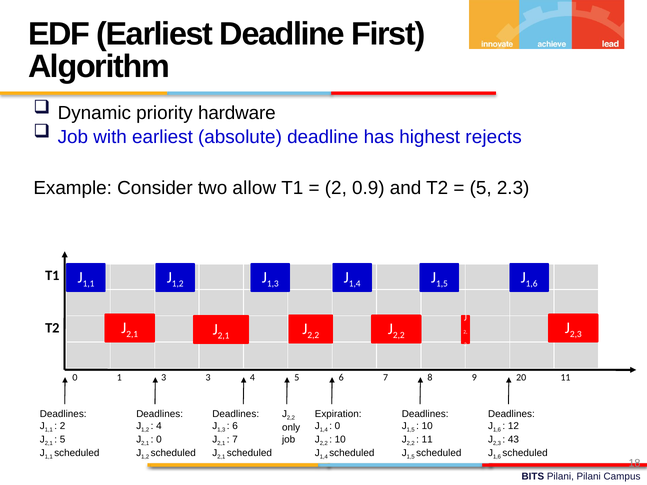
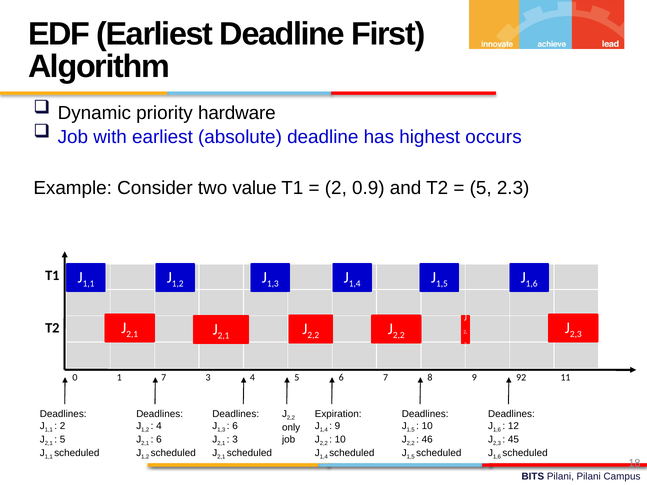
rejects: rejects -> occurs (494, 137)
allow: allow -> value (255, 188)
1 3: 3 -> 7 (164, 378)
20: 20 -> 92 (521, 378)
0: 0 -> 9 (337, 426)
0: 0 -> 6 (159, 440)
7: 7 -> 3 (235, 440)
11: 11 -> 46 (427, 440)
43: 43 -> 45 (513, 440)
